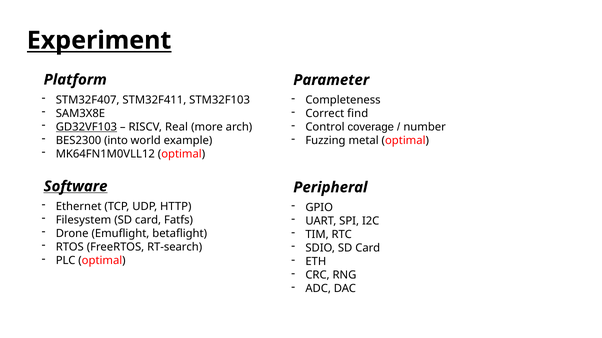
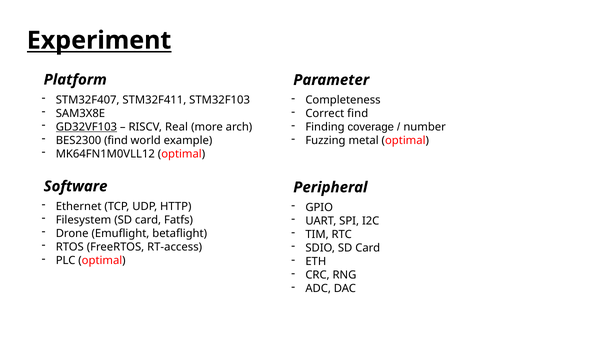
Control: Control -> Finding (325, 127)
BES2300 into: into -> find (116, 141)
Software underline: present -> none (76, 187)
RT-search: RT-search -> RT-access (175, 248)
